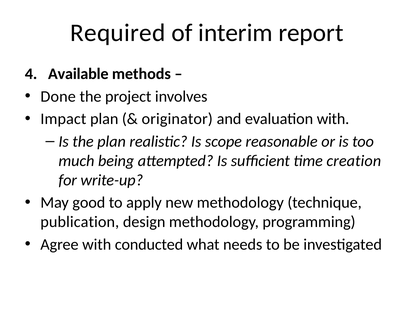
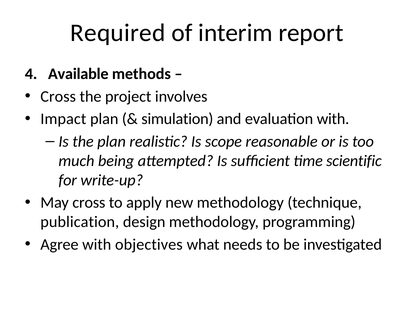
Done: Done -> Cross (58, 97)
originator: originator -> simulation (177, 119)
creation: creation -> scientific (354, 161)
May good: good -> cross (89, 203)
conducted: conducted -> objectives (149, 245)
